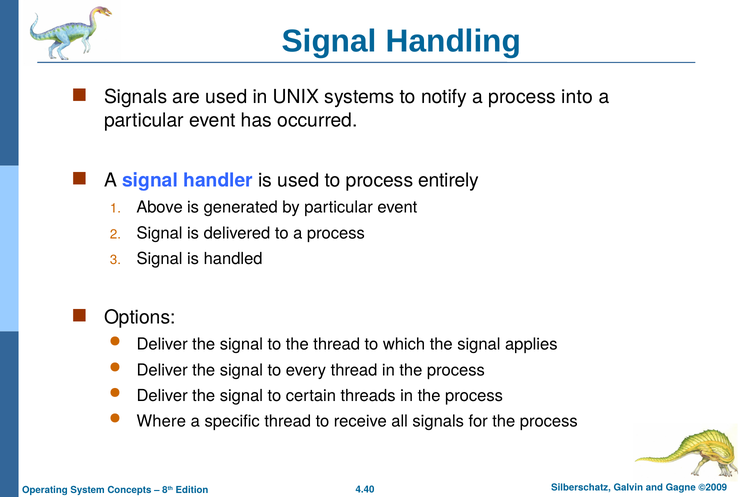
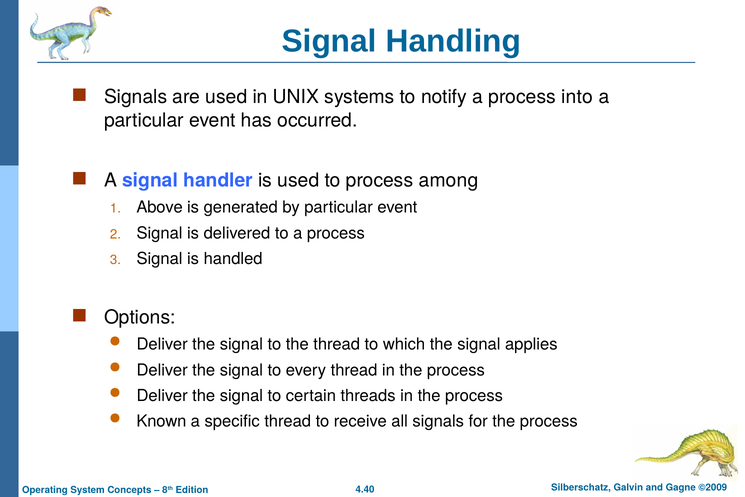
entirely: entirely -> among (448, 180)
Where: Where -> Known (161, 421)
